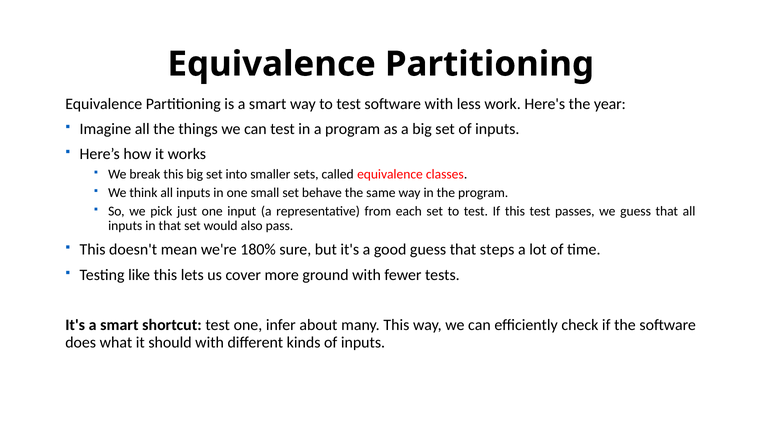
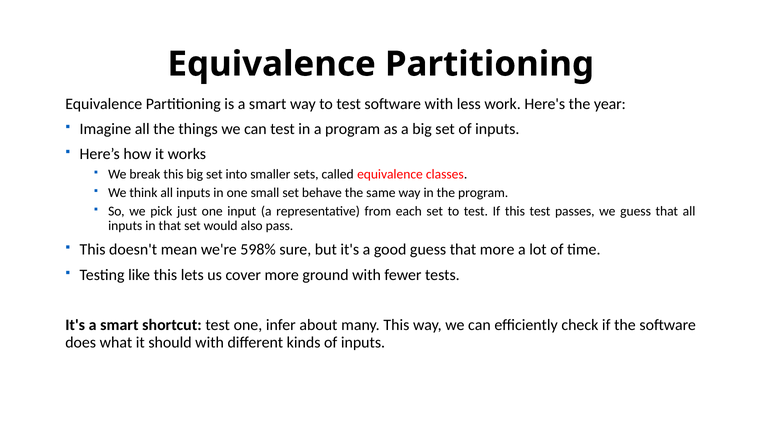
180%: 180% -> 598% (258, 249)
that steps: steps -> more (497, 249)
